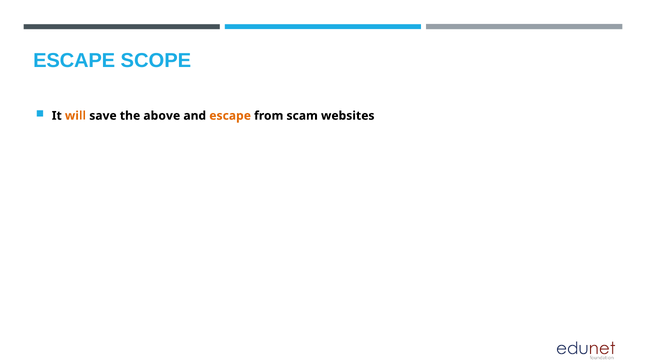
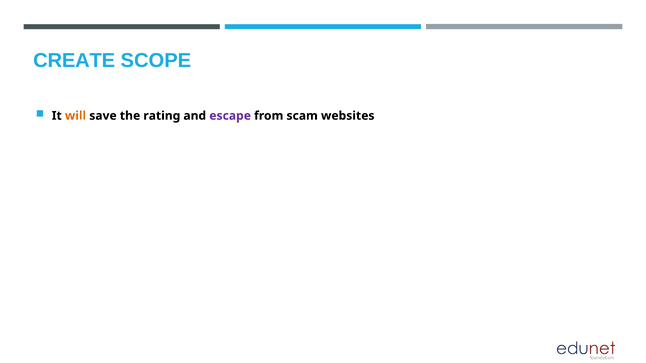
ESCAPE: ESCAPE -> CREATE (74, 61)
above: above -> rating (162, 116)
escape colour: orange -> purple (230, 116)
